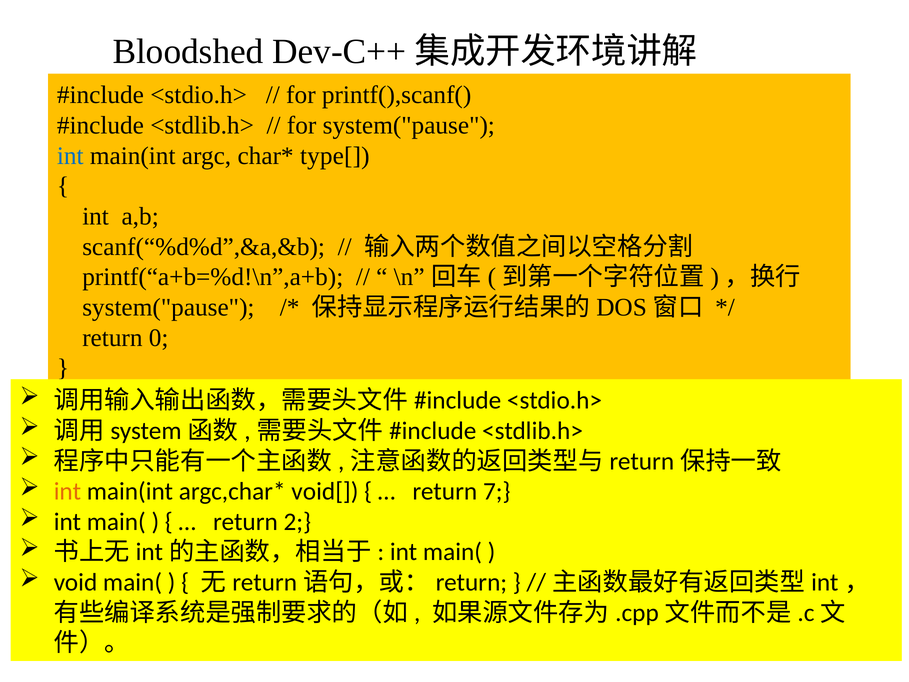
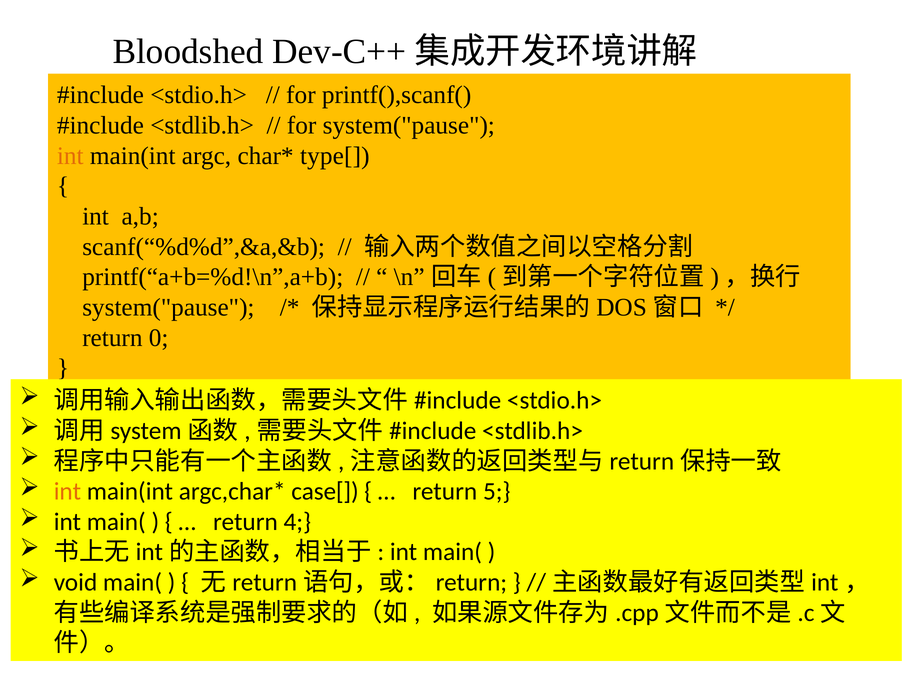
int colour: blue -> orange (70, 156)
void[: void[ -> case[ (325, 491)
7: 7 -> 5 (497, 491)
2: 2 -> 4 (297, 522)
